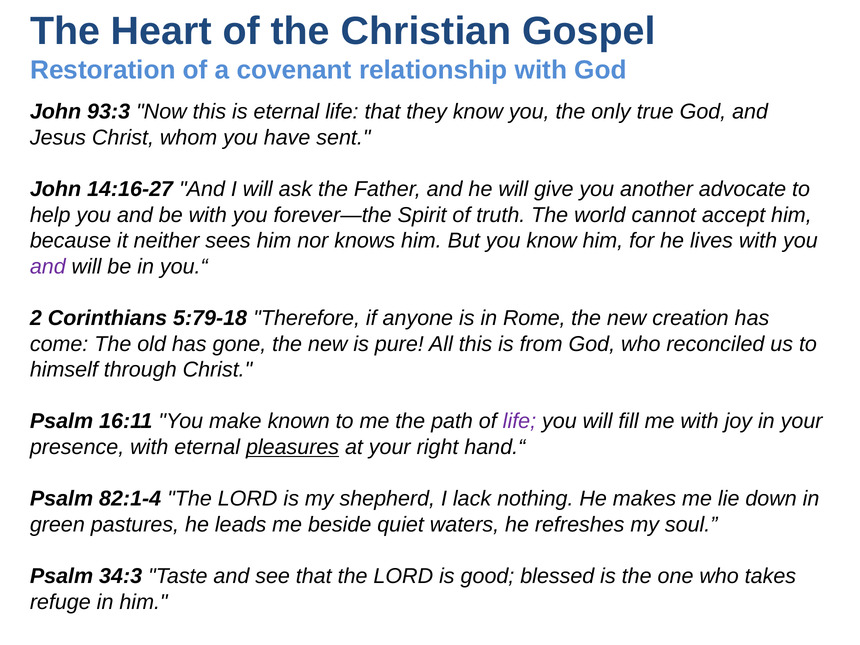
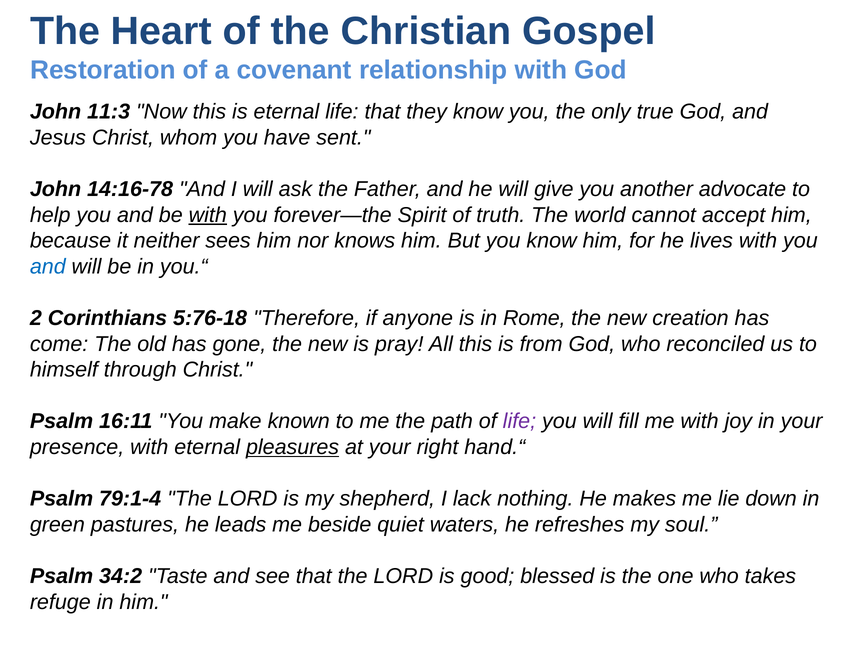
93:3: 93:3 -> 11:3 (109, 112)
14:16-27: 14:16-27 -> 14:16-78 (130, 189)
with underline: none -> present (208, 215)
and colour: purple -> blue (48, 267)
5:79-18: 5:79-18 -> 5:76-18 (210, 318)
pure: pure -> pray (399, 344)
82:1-4: 82:1-4 -> 79:1-4 (130, 499)
34:3: 34:3 -> 34:2 (121, 576)
